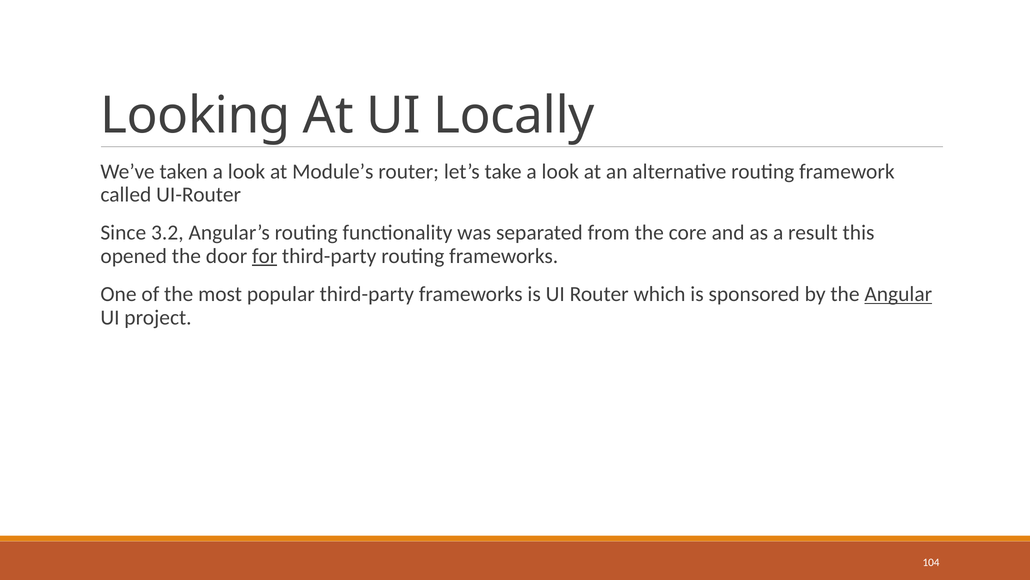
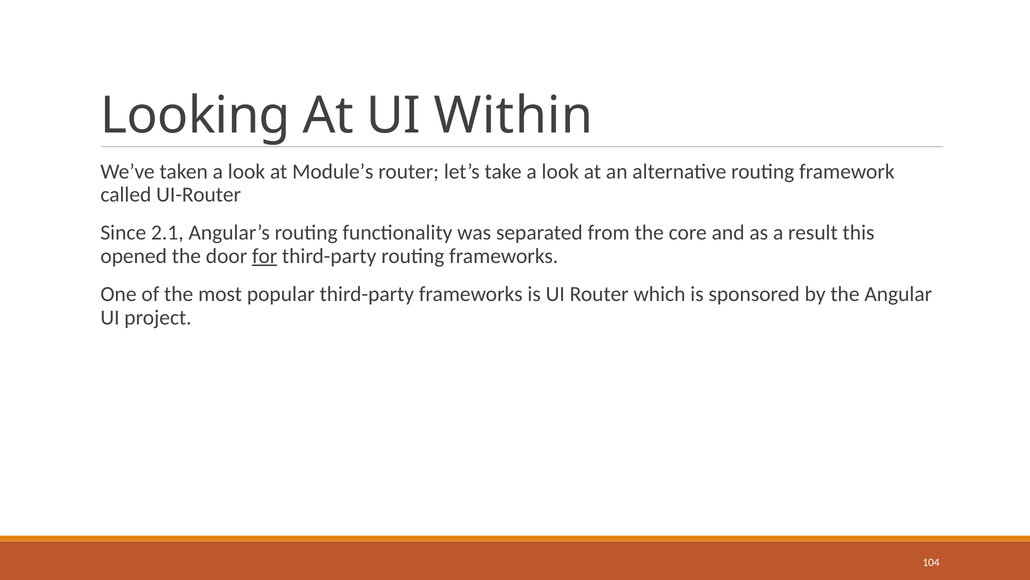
Locally: Locally -> Within (513, 115)
3.2: 3.2 -> 2.1 (167, 233)
Angular underline: present -> none (898, 294)
